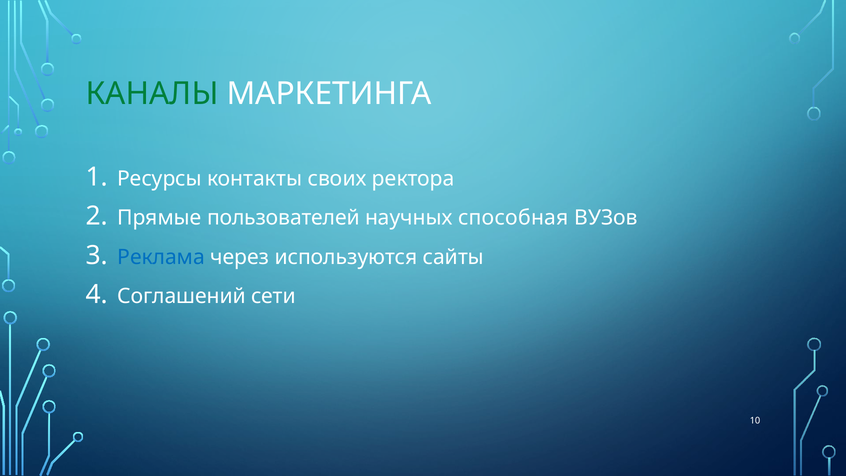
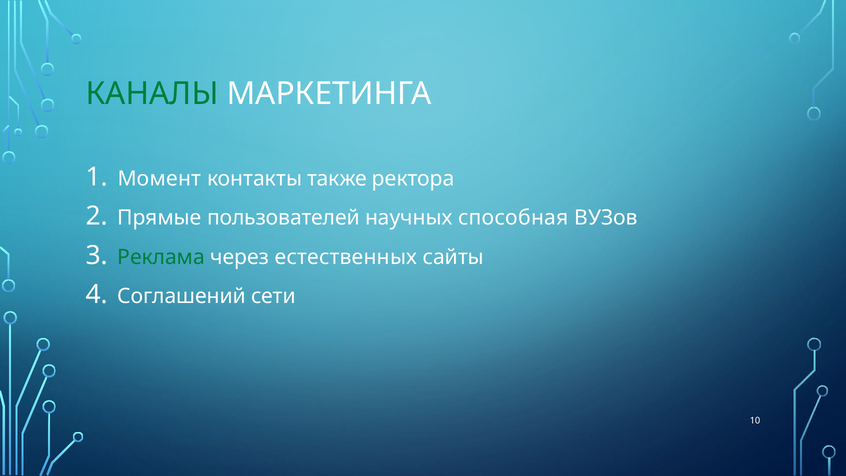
Ресурсы: Ресурсы -> Момент (159, 179)
своих: своих -> также (337, 179)
Реклама colour: blue -> green (161, 257)
используются: используются -> естественных (346, 257)
